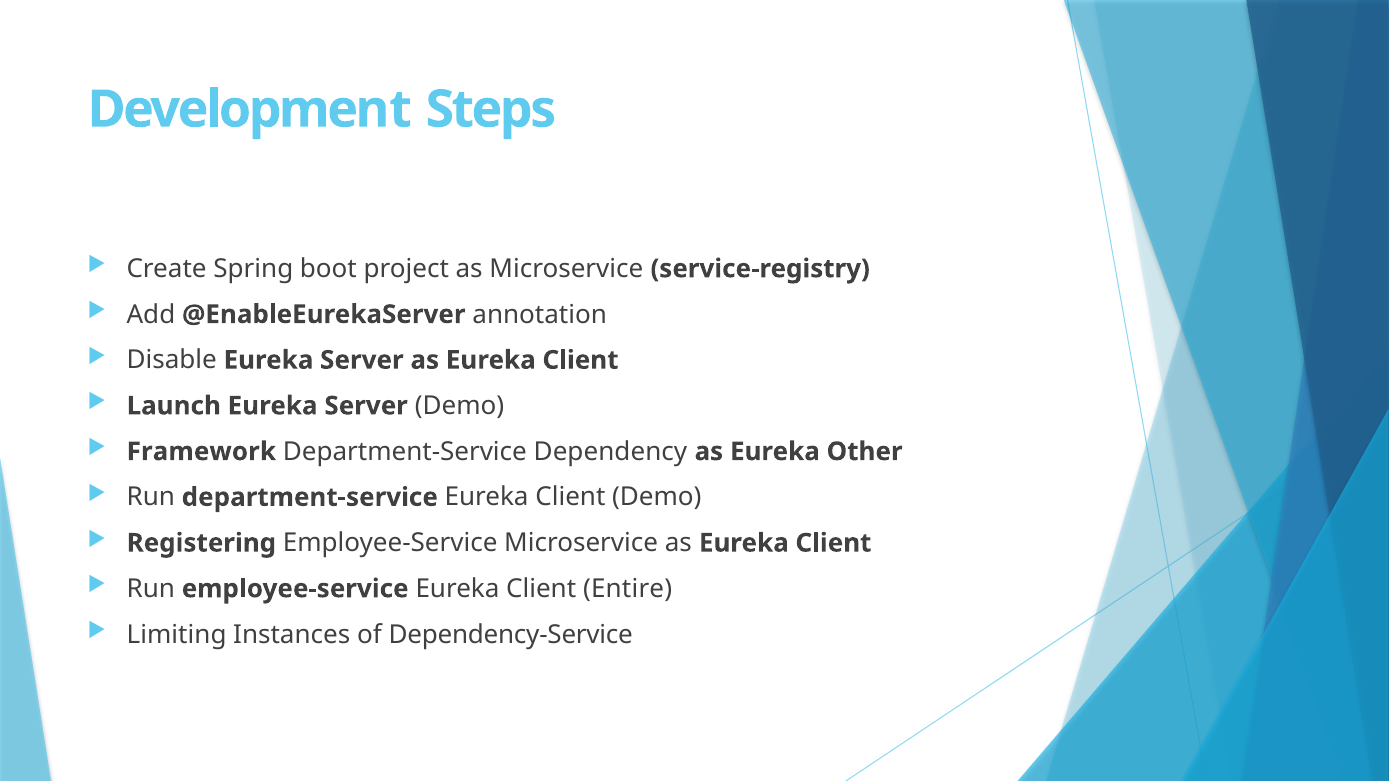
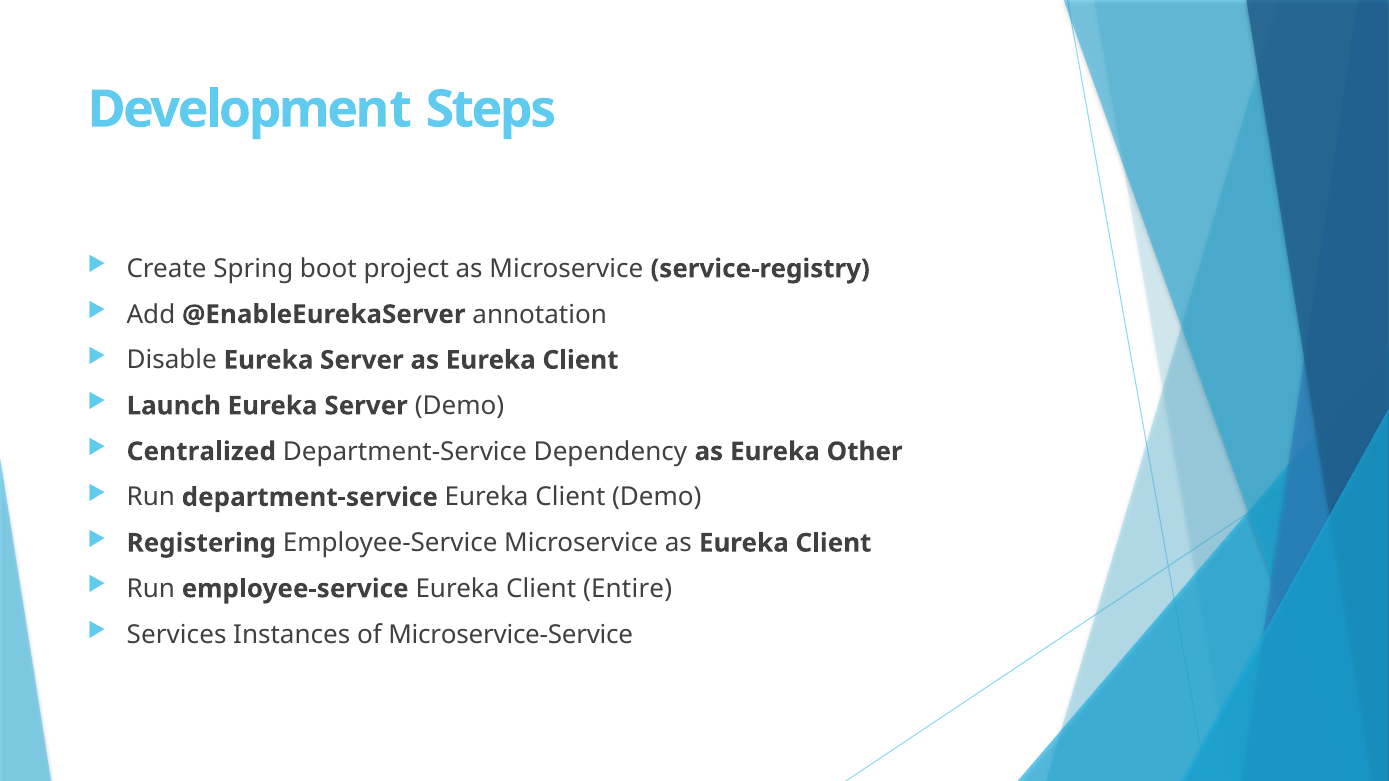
Framework: Framework -> Centralized (201, 452)
Limiting: Limiting -> Services (177, 635)
Dependency-Service: Dependency-Service -> Microservice-Service (511, 635)
